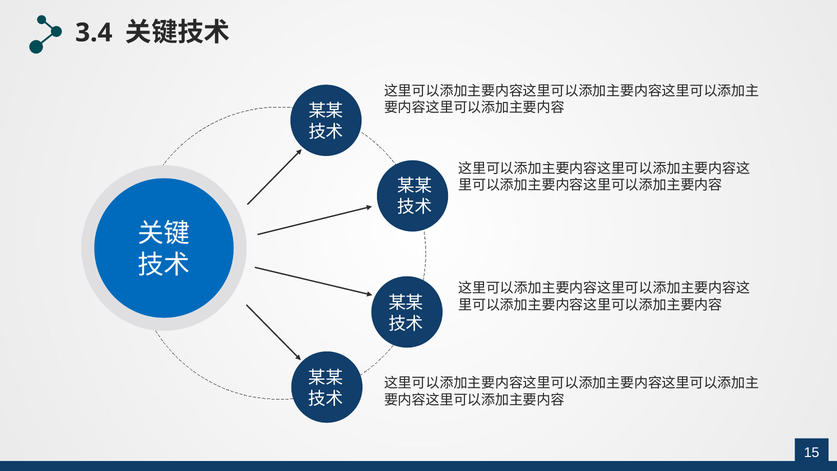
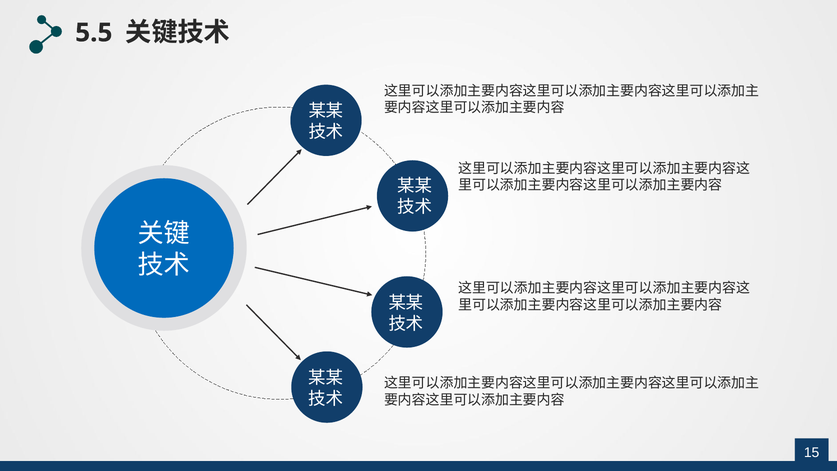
3.4: 3.4 -> 5.5 (94, 33)
